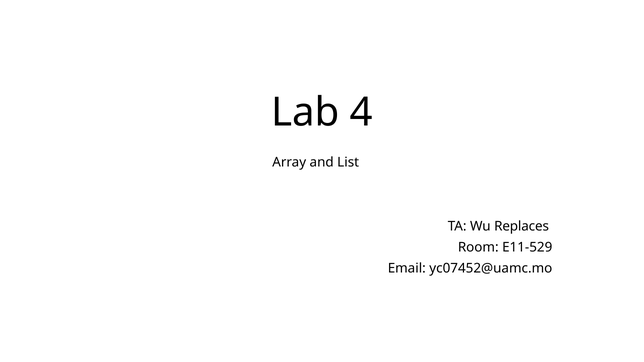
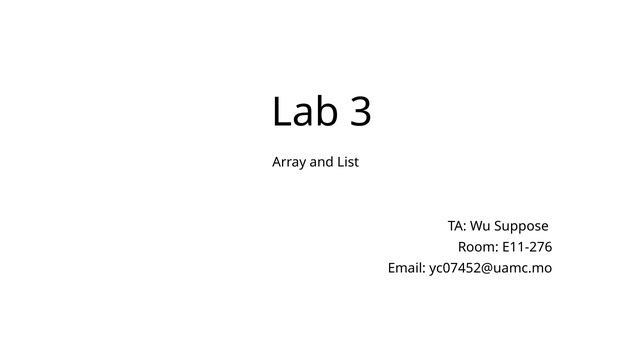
4: 4 -> 3 (361, 113)
Replaces: Replaces -> Suppose (521, 226)
E11-529: E11-529 -> E11-276 (527, 247)
